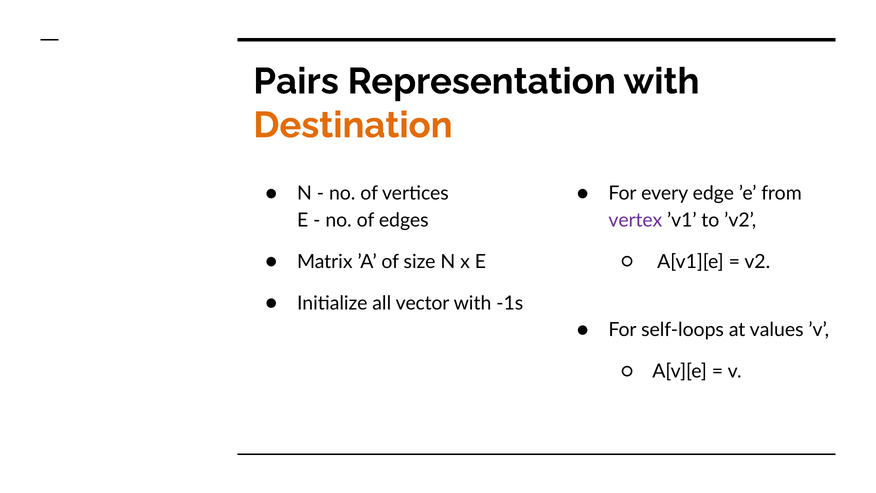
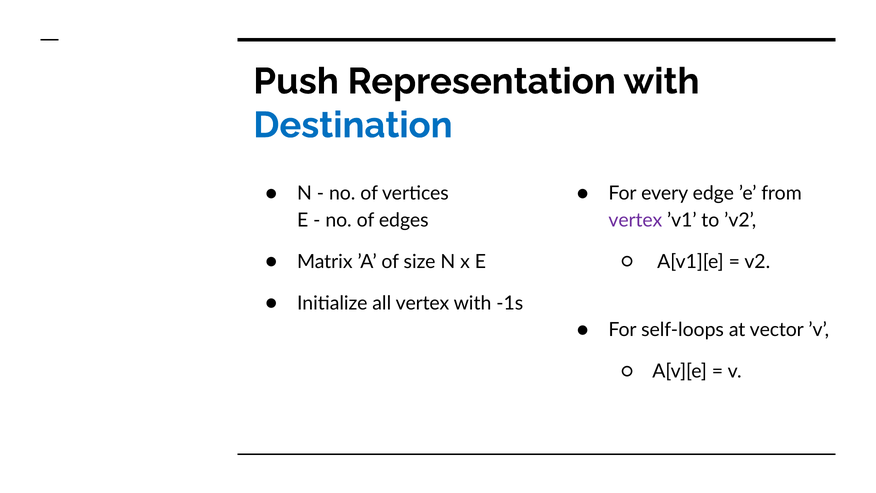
Pairs: Pairs -> Push (296, 81)
Destination colour: orange -> blue (353, 125)
all vector: vector -> vertex (422, 303)
values: values -> vector (777, 330)
